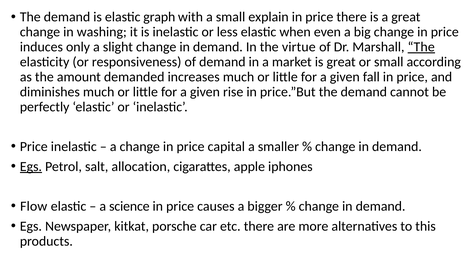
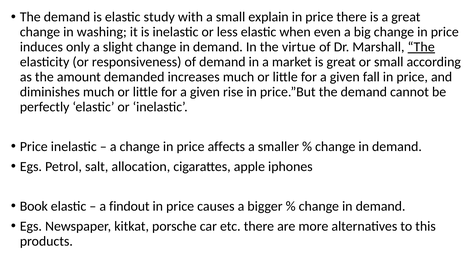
graph: graph -> study (159, 17)
capital: capital -> affects (226, 147)
Egs underline: present -> none (31, 167)
Flow: Flow -> Book (34, 206)
science: science -> findout (129, 206)
